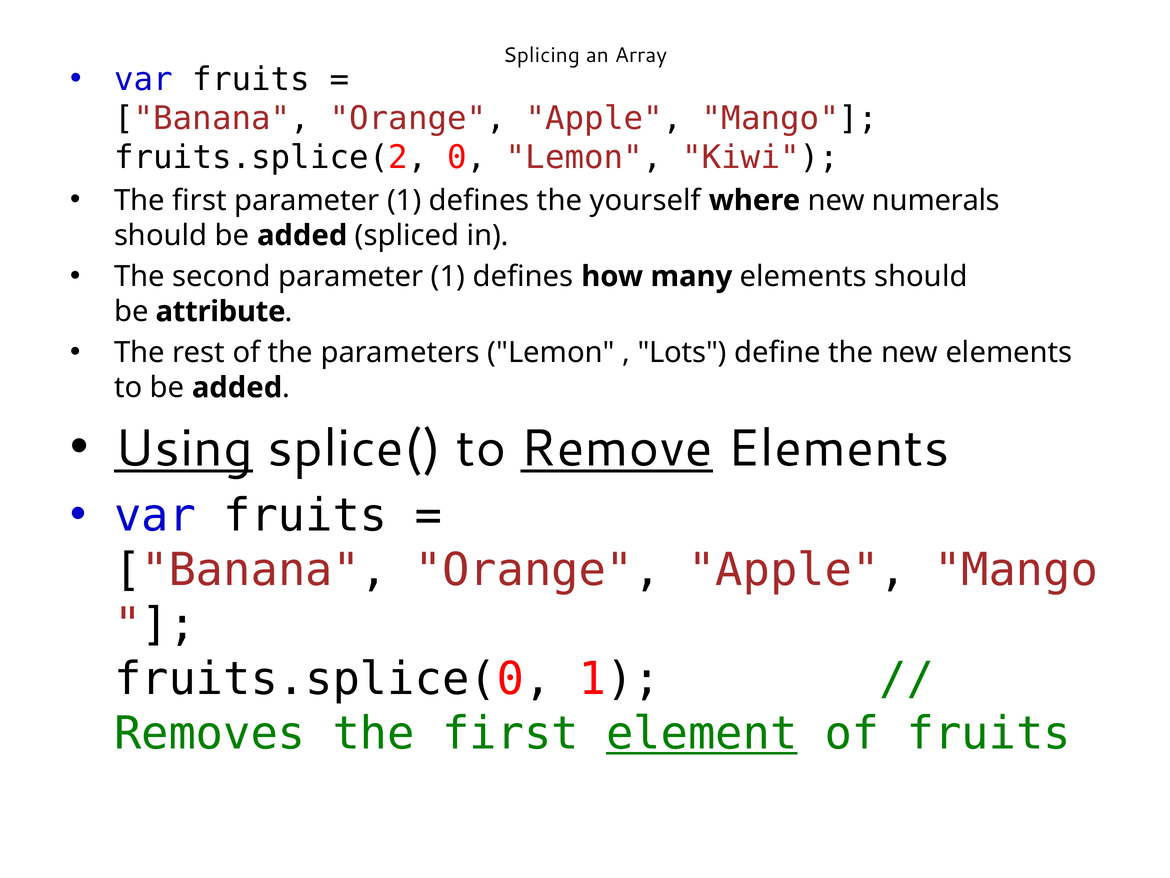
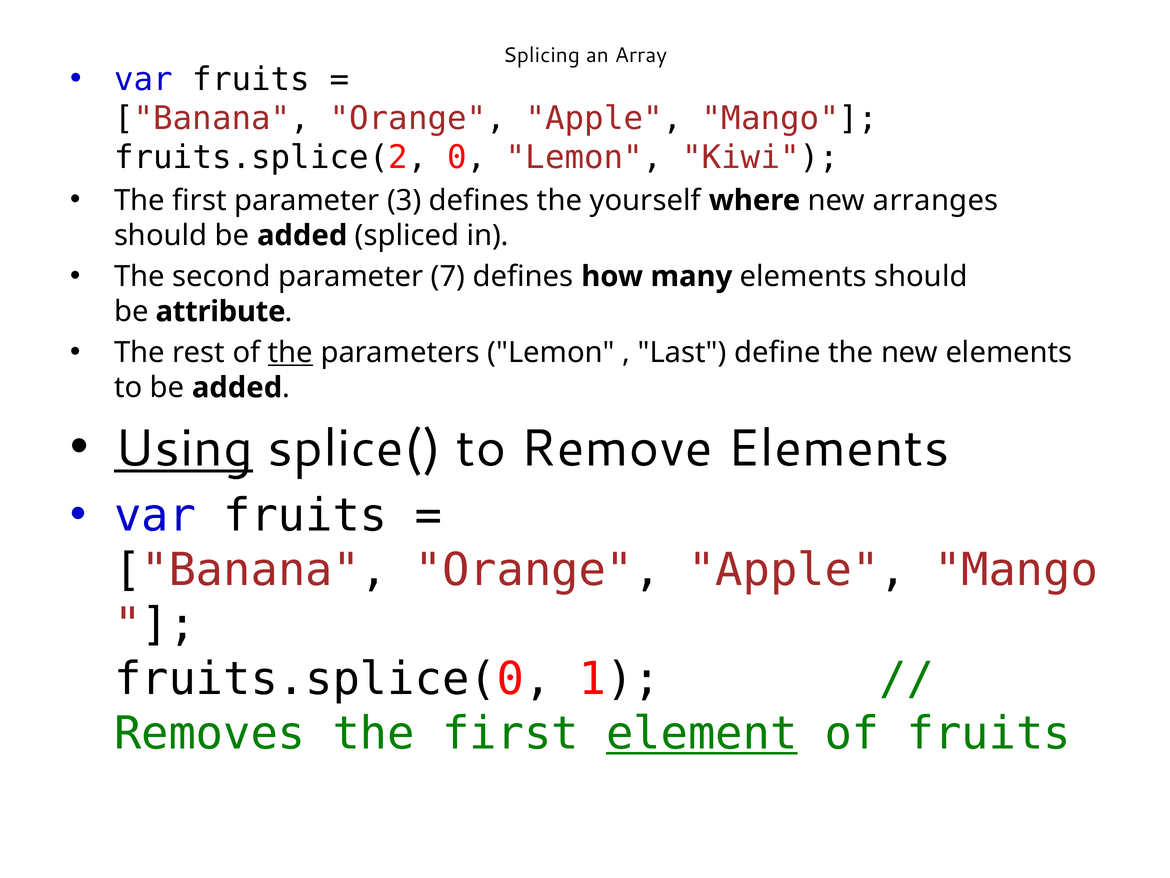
first parameter 1: 1 -> 3 (404, 200)
numerals: numerals -> arranges (936, 200)
second parameter 1: 1 -> 7 (448, 276)
the underline: none -> present (290, 352)
Lots: Lots -> Last (682, 352)
Remove underline: present -> none (617, 448)
